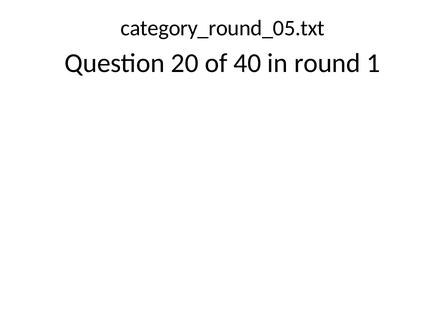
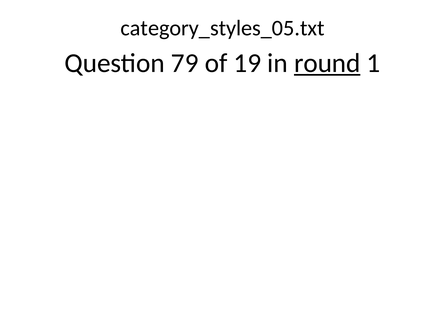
category_round_05.txt: category_round_05.txt -> category_styles_05.txt (223, 28)
20: 20 -> 79 (185, 63)
40: 40 -> 19 (247, 63)
round underline: none -> present (327, 63)
